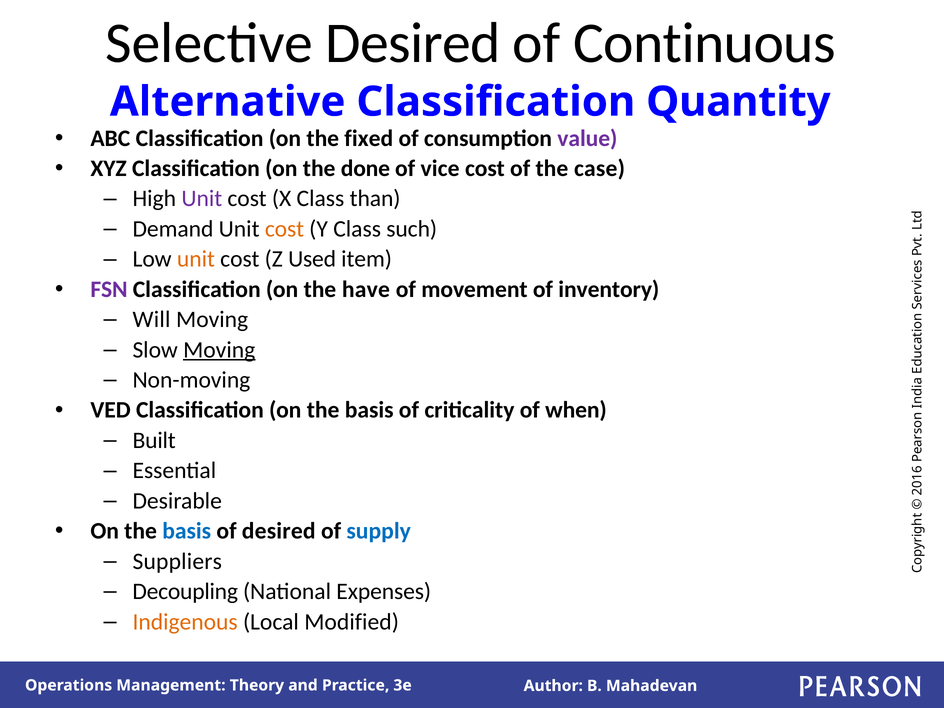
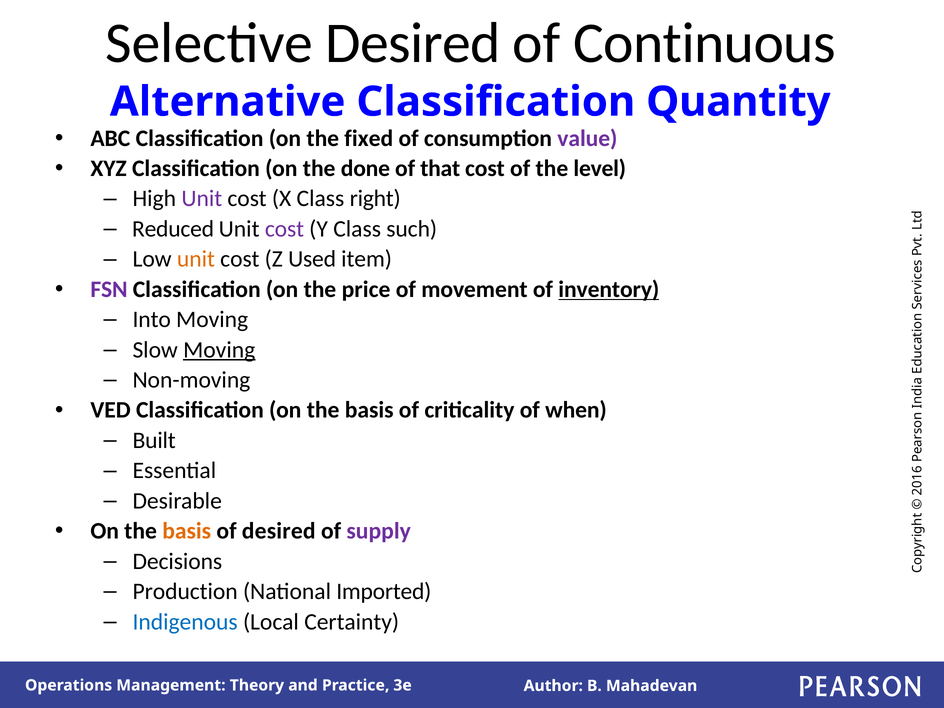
vice: vice -> that (440, 168)
case: case -> level (600, 168)
than: than -> right (375, 199)
Demand: Demand -> Reduced (173, 229)
cost colour: orange -> purple (284, 229)
have: have -> price (366, 289)
inventory underline: none -> present (609, 289)
Will: Will -> Into (152, 320)
basis colour: blue -> orange (187, 531)
supply colour: blue -> purple (379, 531)
Suppliers: Suppliers -> Decisions (177, 561)
Decoupling: Decoupling -> Production (185, 592)
Expenses: Expenses -> Imported (384, 592)
Indigenous colour: orange -> blue (185, 622)
Modified: Modified -> Certainty (352, 622)
